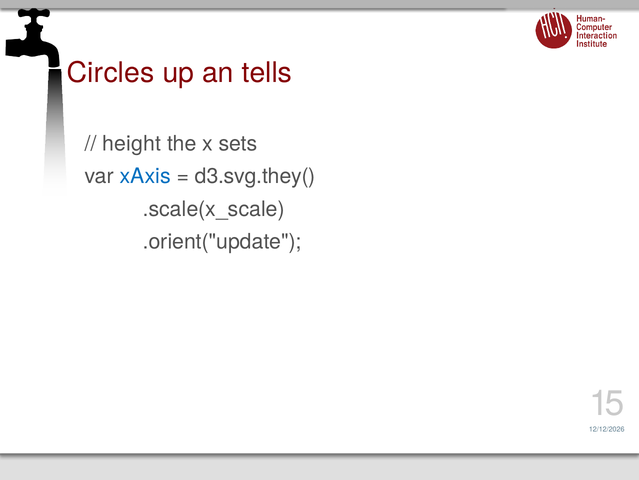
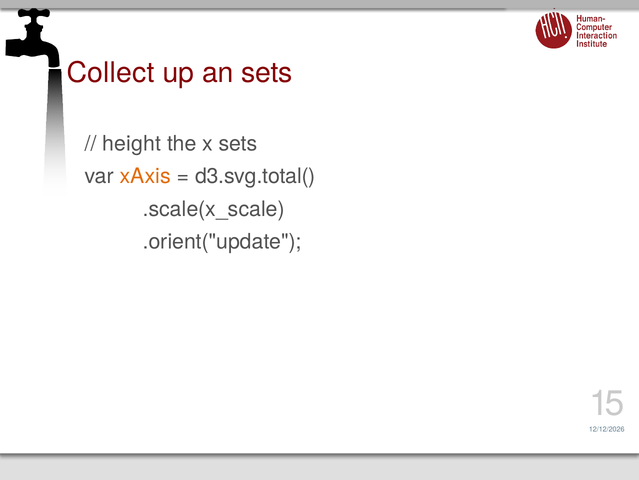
Circles: Circles -> Collect (111, 73)
an tells: tells -> sets (267, 73)
xAxis colour: blue -> orange (145, 176)
d3.svg.they(: d3.svg.they( -> d3.svg.total( (255, 176)
